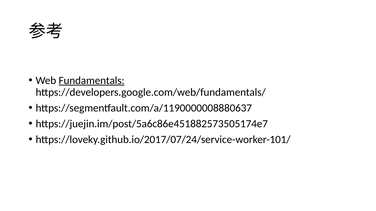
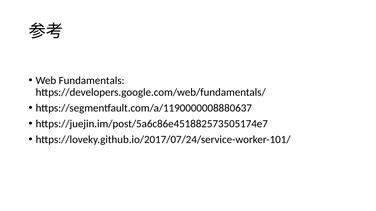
Fundamentals underline: present -> none (92, 81)
